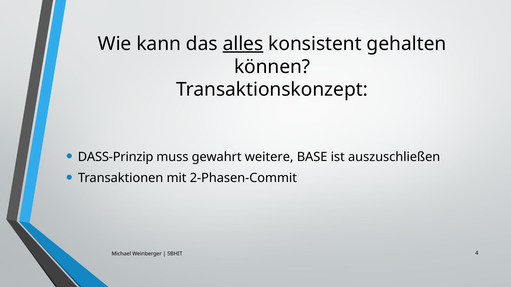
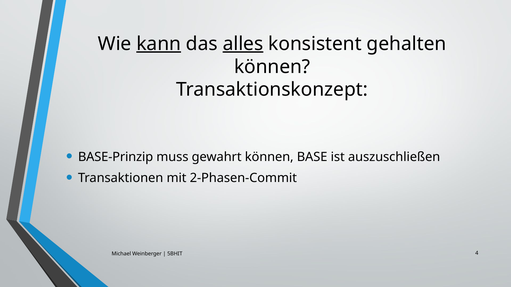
kann underline: none -> present (159, 44)
DASS-Prinzip: DASS-Prinzip -> BASE-Prinzip (116, 157)
gewahrt weitere: weitere -> können (269, 157)
